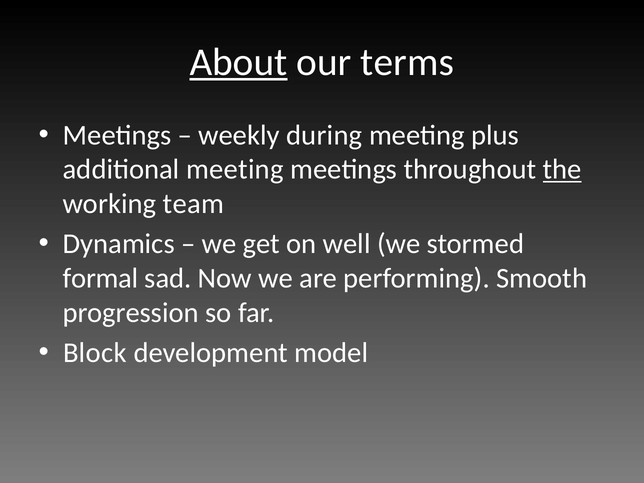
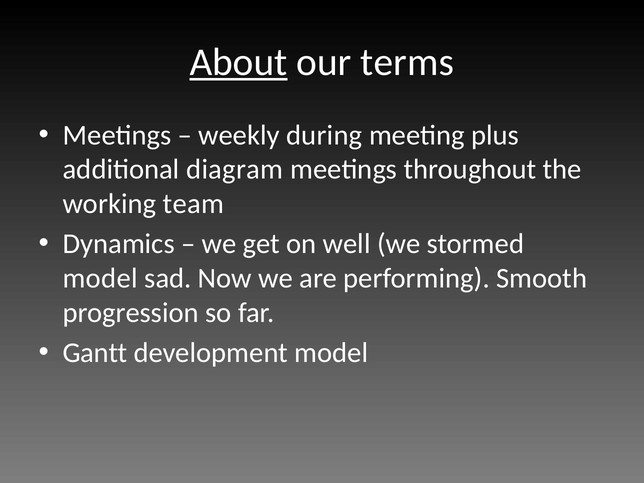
additional meeting: meeting -> diagram (235, 169)
the underline: present -> none (562, 169)
formal: formal -> model (100, 278)
Block: Block -> Gantt (95, 353)
